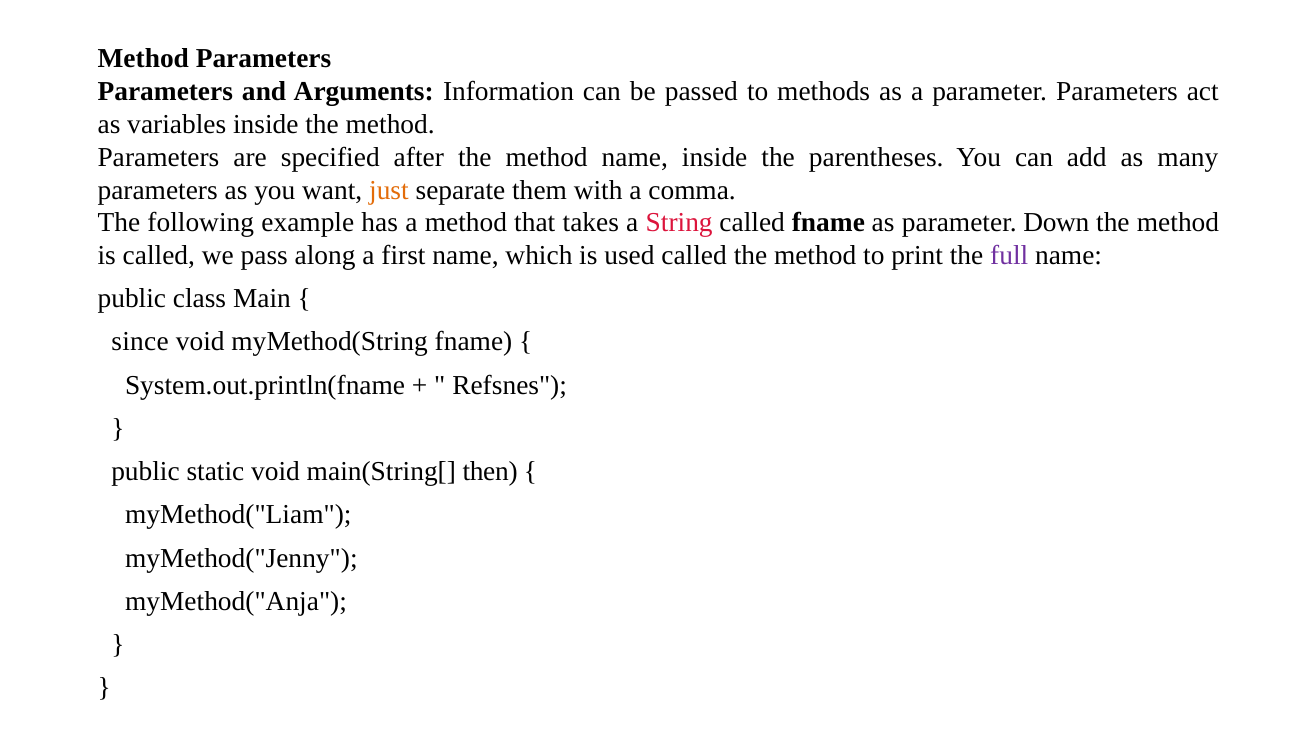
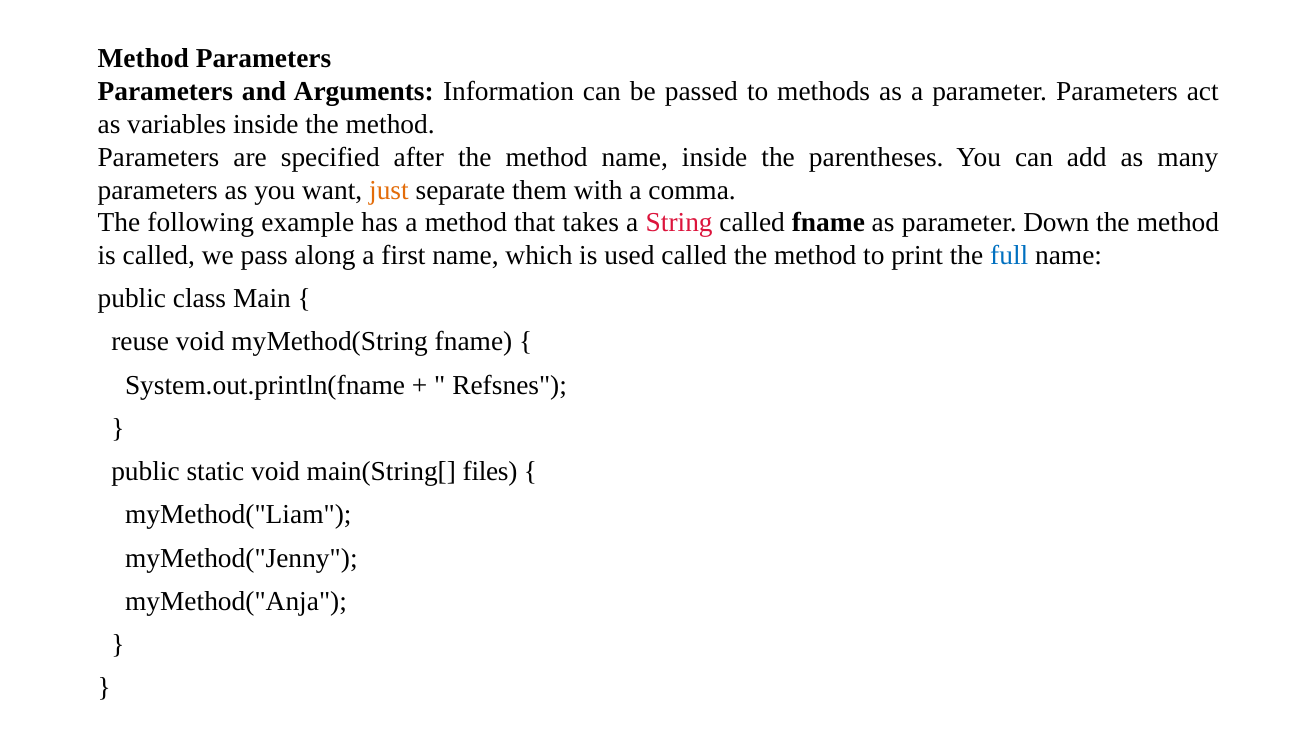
full colour: purple -> blue (1009, 256)
since: since -> reuse (140, 342)
then: then -> files (490, 472)
